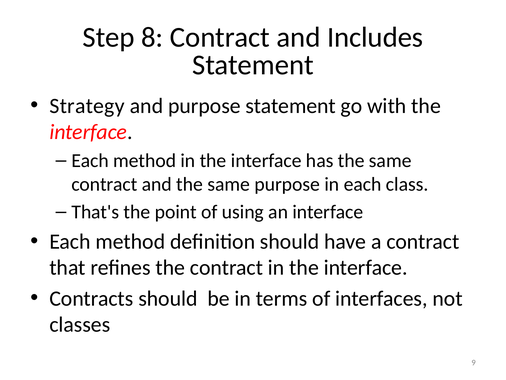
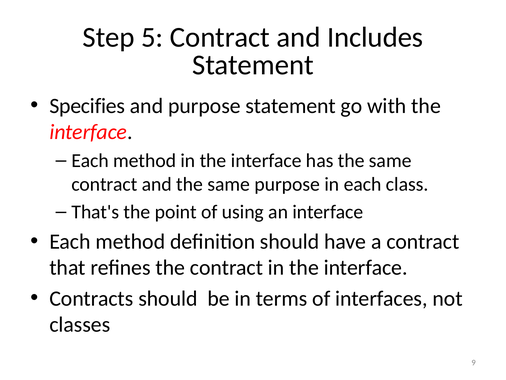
8: 8 -> 5 (152, 37)
Strategy: Strategy -> Specifies (87, 106)
